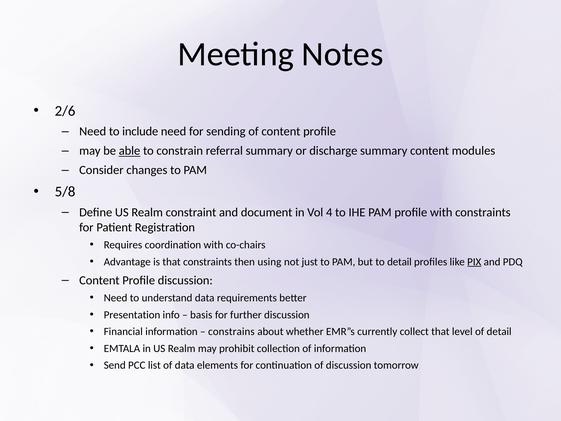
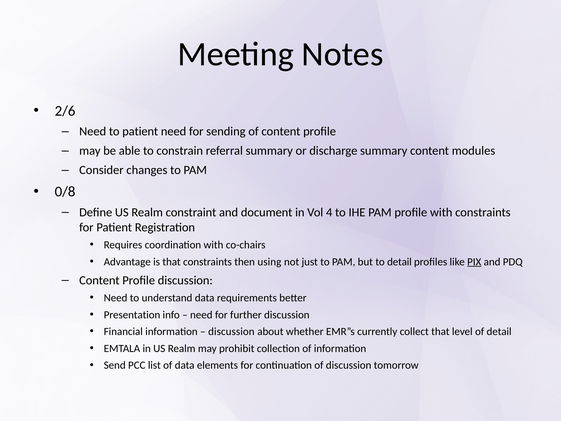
to include: include -> patient (140, 131)
able underline: present -> none (130, 151)
5/8: 5/8 -> 0/8 (65, 192)
basis: basis -> need (201, 315)
constrains: constrains -> discussion (231, 331)
